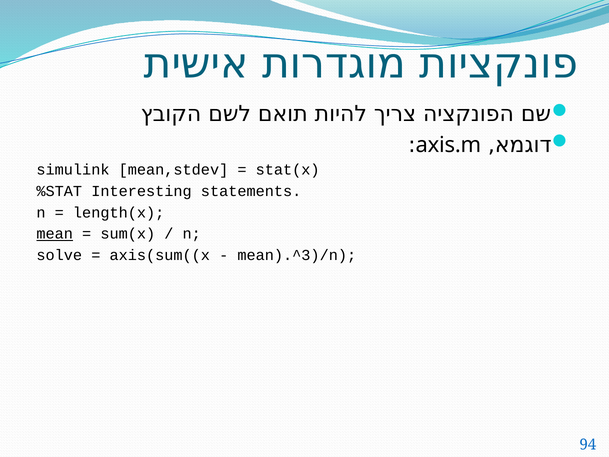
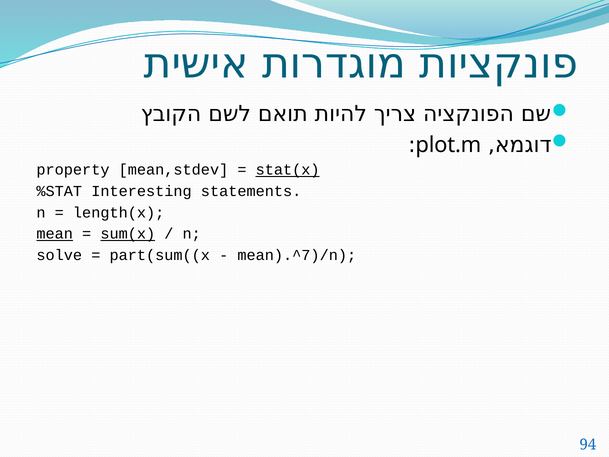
axis.m: axis.m -> plot.m (448, 145)
simulink: simulink -> property (73, 170)
stat(x underline: none -> present (288, 170)
sum(x underline: none -> present (128, 234)
axis(sum((x: axis(sum((x -> part(sum((x (160, 255)
mean).^3)/n: mean).^3)/n -> mean).^7)/n (297, 255)
